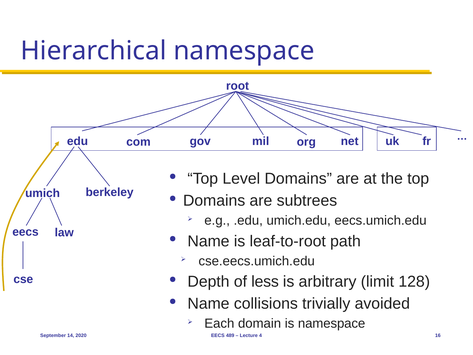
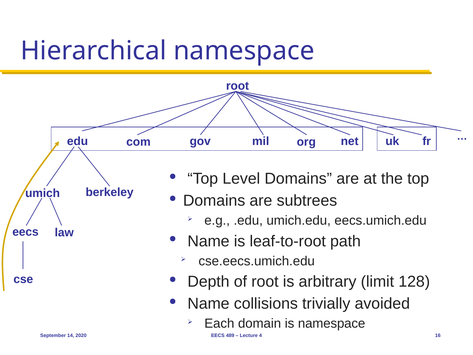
of less: less -> root (265, 282)
